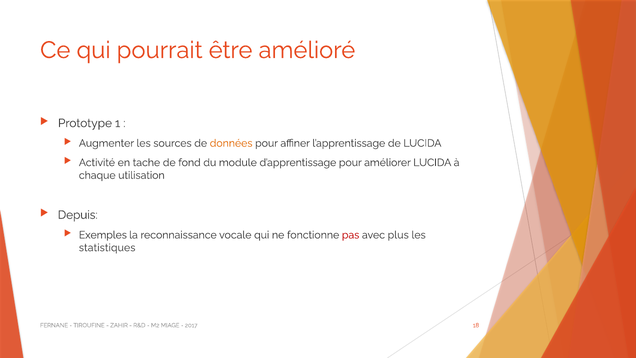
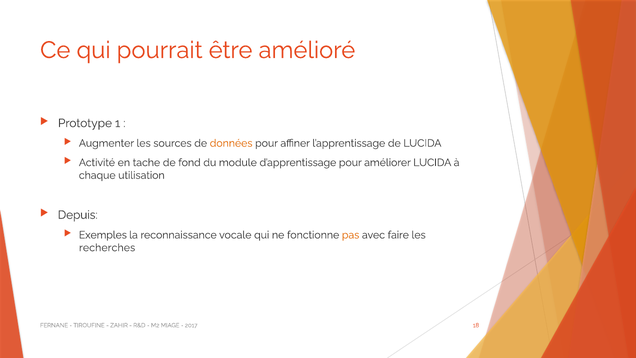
pas colour: red -> orange (351, 235)
plus: plus -> faire (398, 235)
statistiques: statistiques -> recherches (107, 248)
